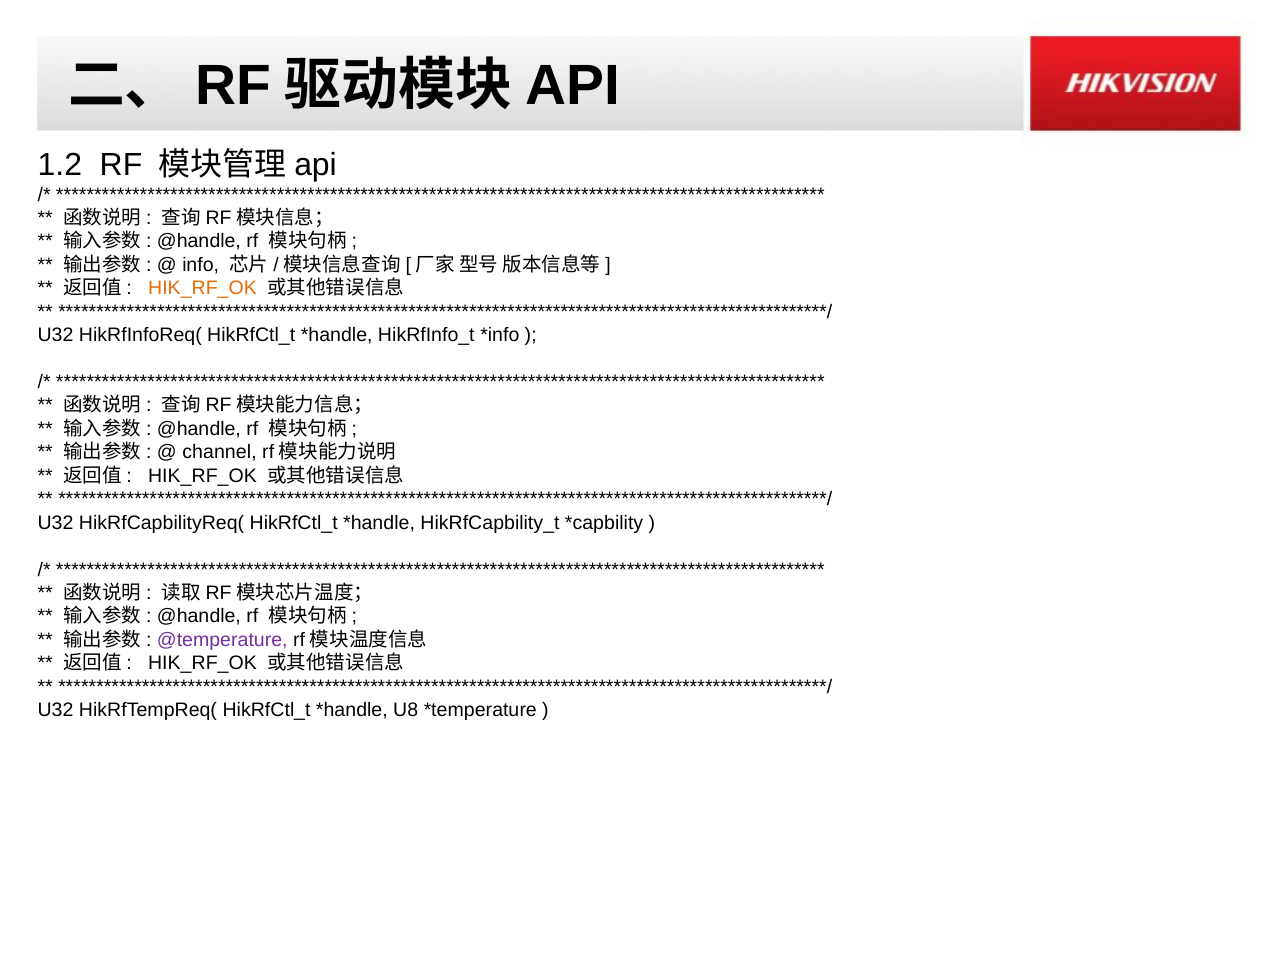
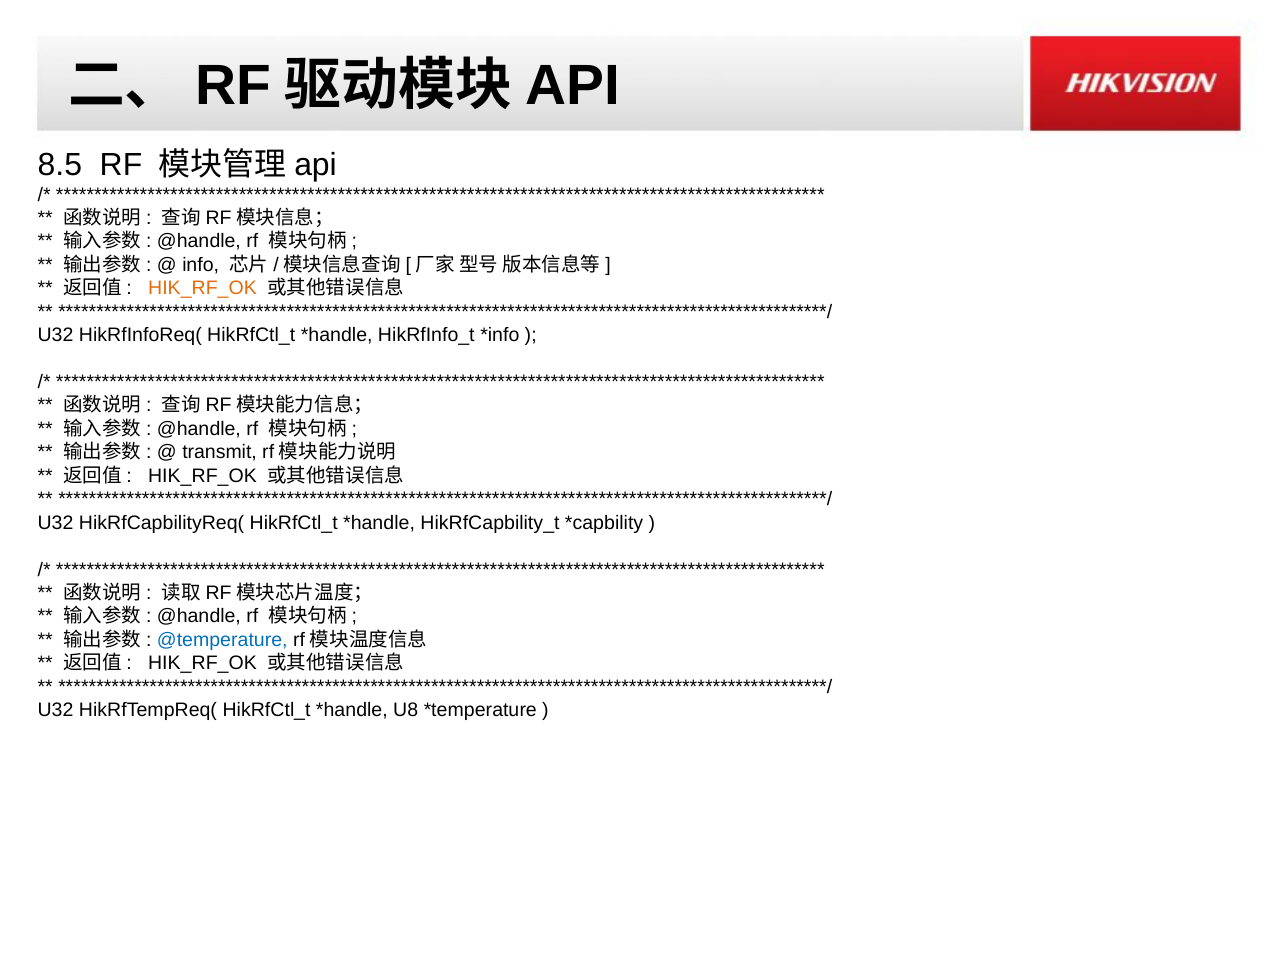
1.2: 1.2 -> 8.5 (60, 165)
channel: channel -> transmit (220, 453)
@temperature colour: purple -> blue (222, 640)
